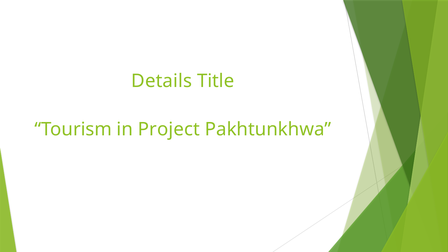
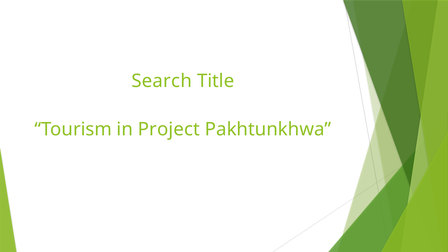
Details: Details -> Search (162, 81)
